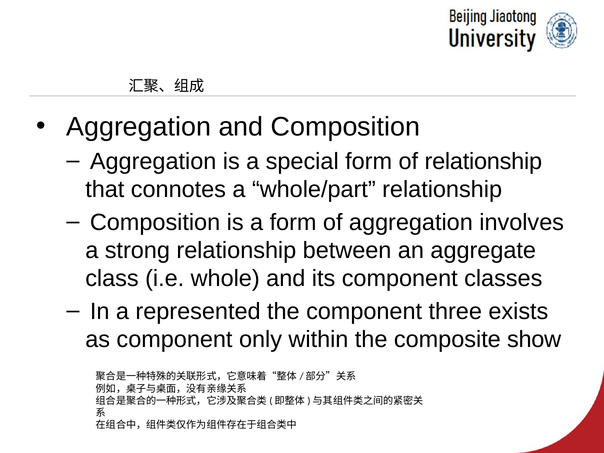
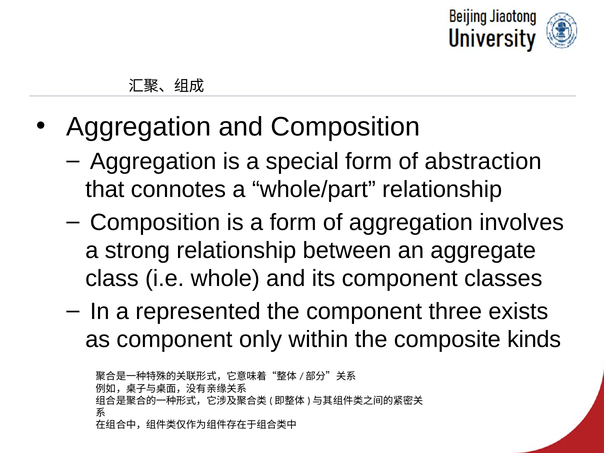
of relationship: relationship -> abstraction (483, 161)
show: show -> kinds (534, 340)
